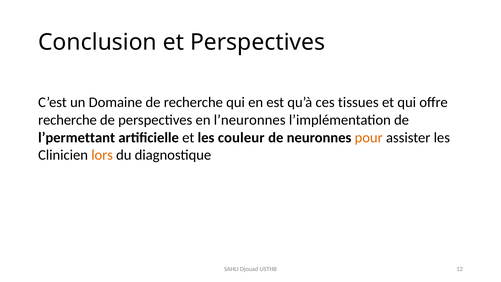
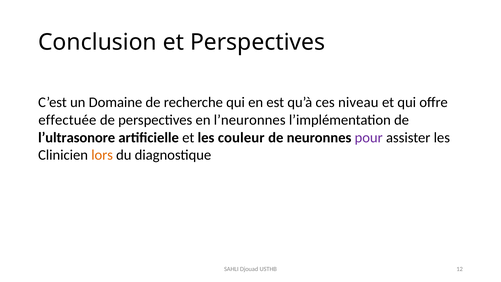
tissues: tissues -> niveau (358, 102)
recherche: recherche -> effectuée (67, 120)
l’permettant: l’permettant -> l’ultrasonore (77, 137)
pour colour: orange -> purple (369, 137)
